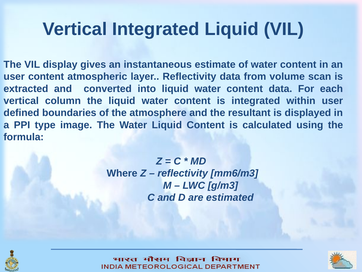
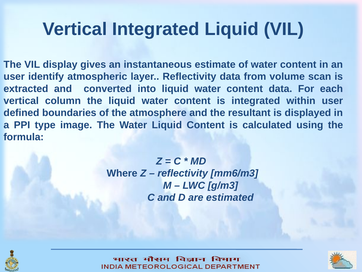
user content: content -> identify (46, 76)
